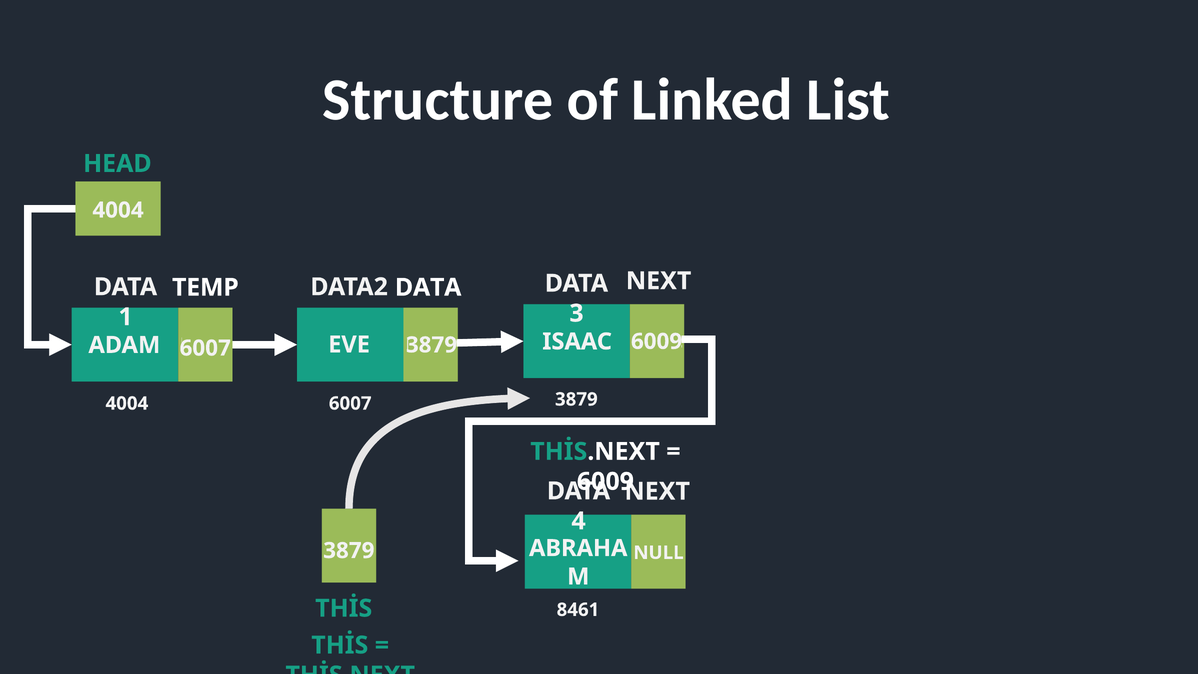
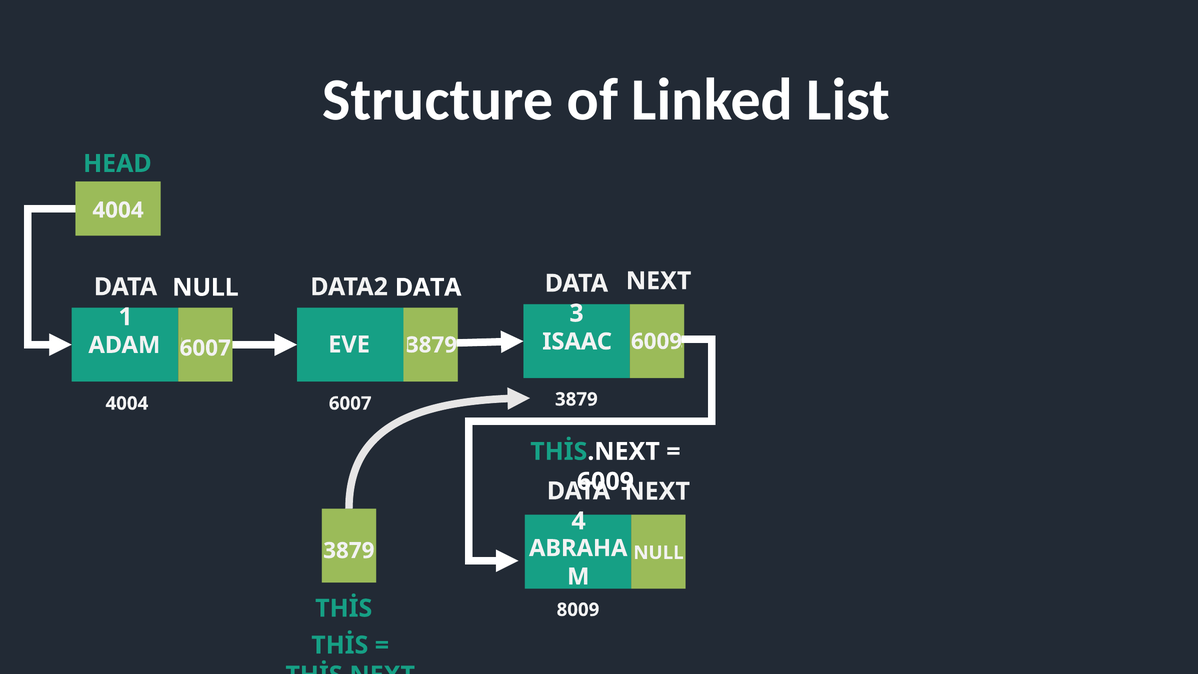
TEMP: TEMP -> NULL (205, 287)
8461: 8461 -> 8009 (578, 610)
